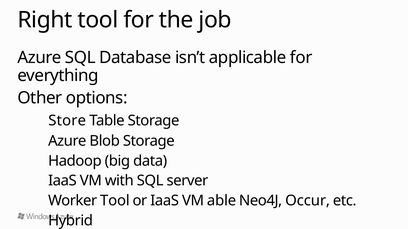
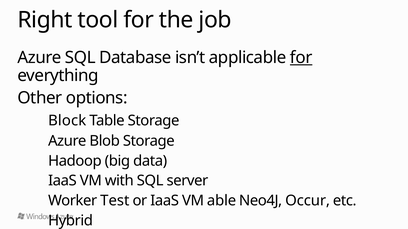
for underline: none -> present (301, 58)
Store: Store -> Block (67, 121)
Worker Tool: Tool -> Test (115, 201)
